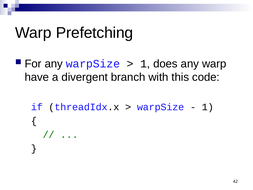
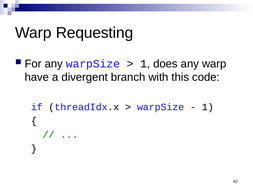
Prefetching: Prefetching -> Requesting (95, 33)
